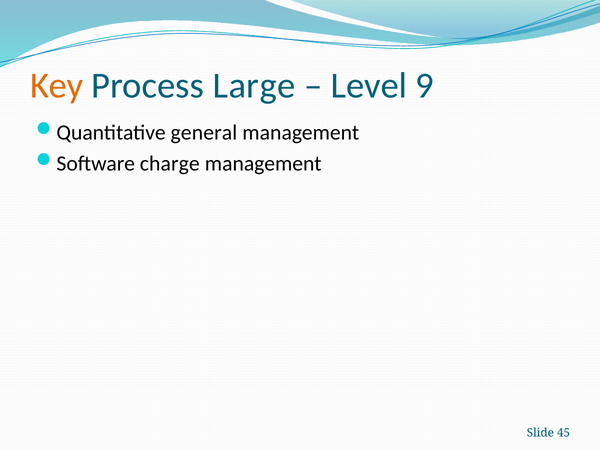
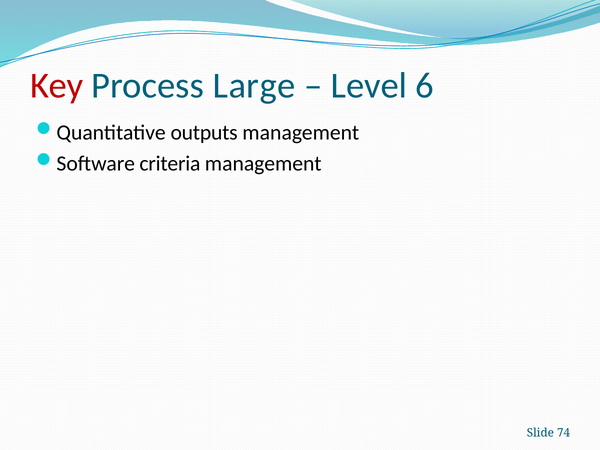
Key colour: orange -> red (57, 86)
9: 9 -> 6 (425, 86)
general: general -> outputs (204, 132)
charge: charge -> criteria (170, 163)
45: 45 -> 74 (564, 433)
